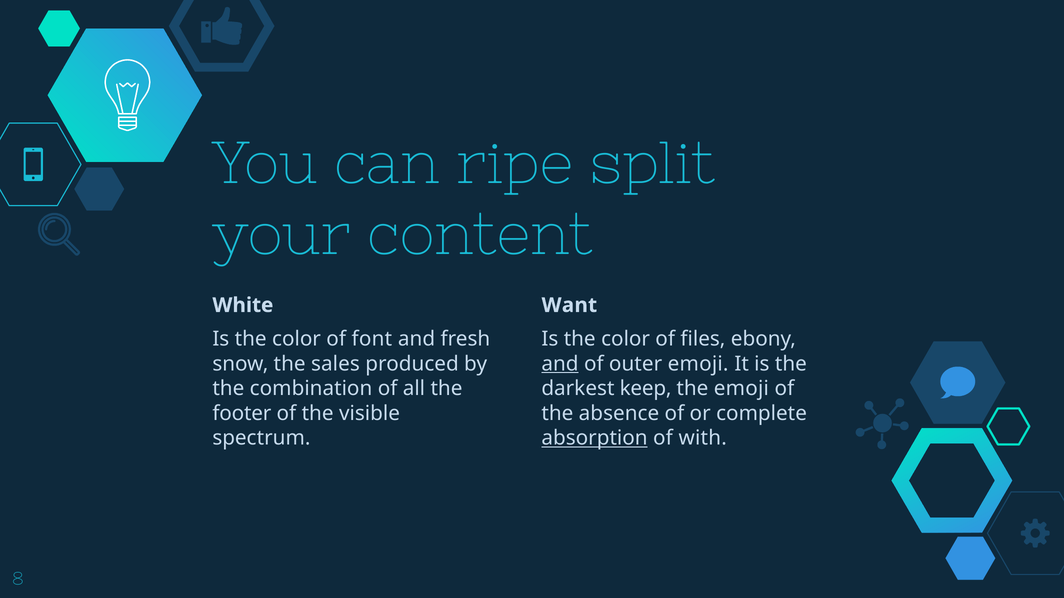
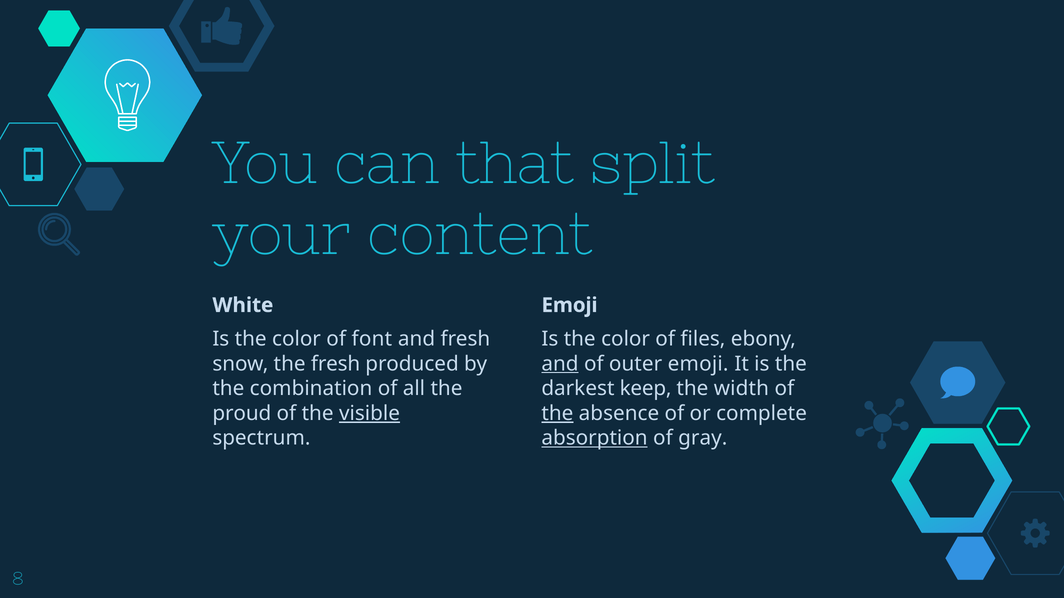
ripe: ripe -> that (515, 164)
Want: Want -> Emoji (570, 305)
the sales: sales -> fresh (336, 364)
the emoji: emoji -> width (741, 389)
footer: footer -> proud (242, 414)
visible underline: none -> present (370, 414)
the underline: none -> present (557, 414)
with: with -> gray (703, 439)
